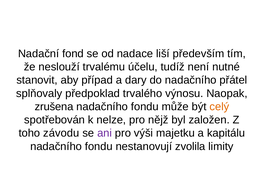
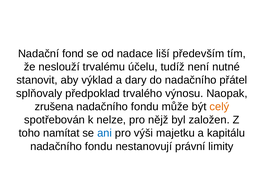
případ: případ -> výklad (97, 80)
závodu: závodu -> namítat (61, 133)
ani colour: purple -> blue (105, 133)
zvolila: zvolila -> právní (190, 146)
